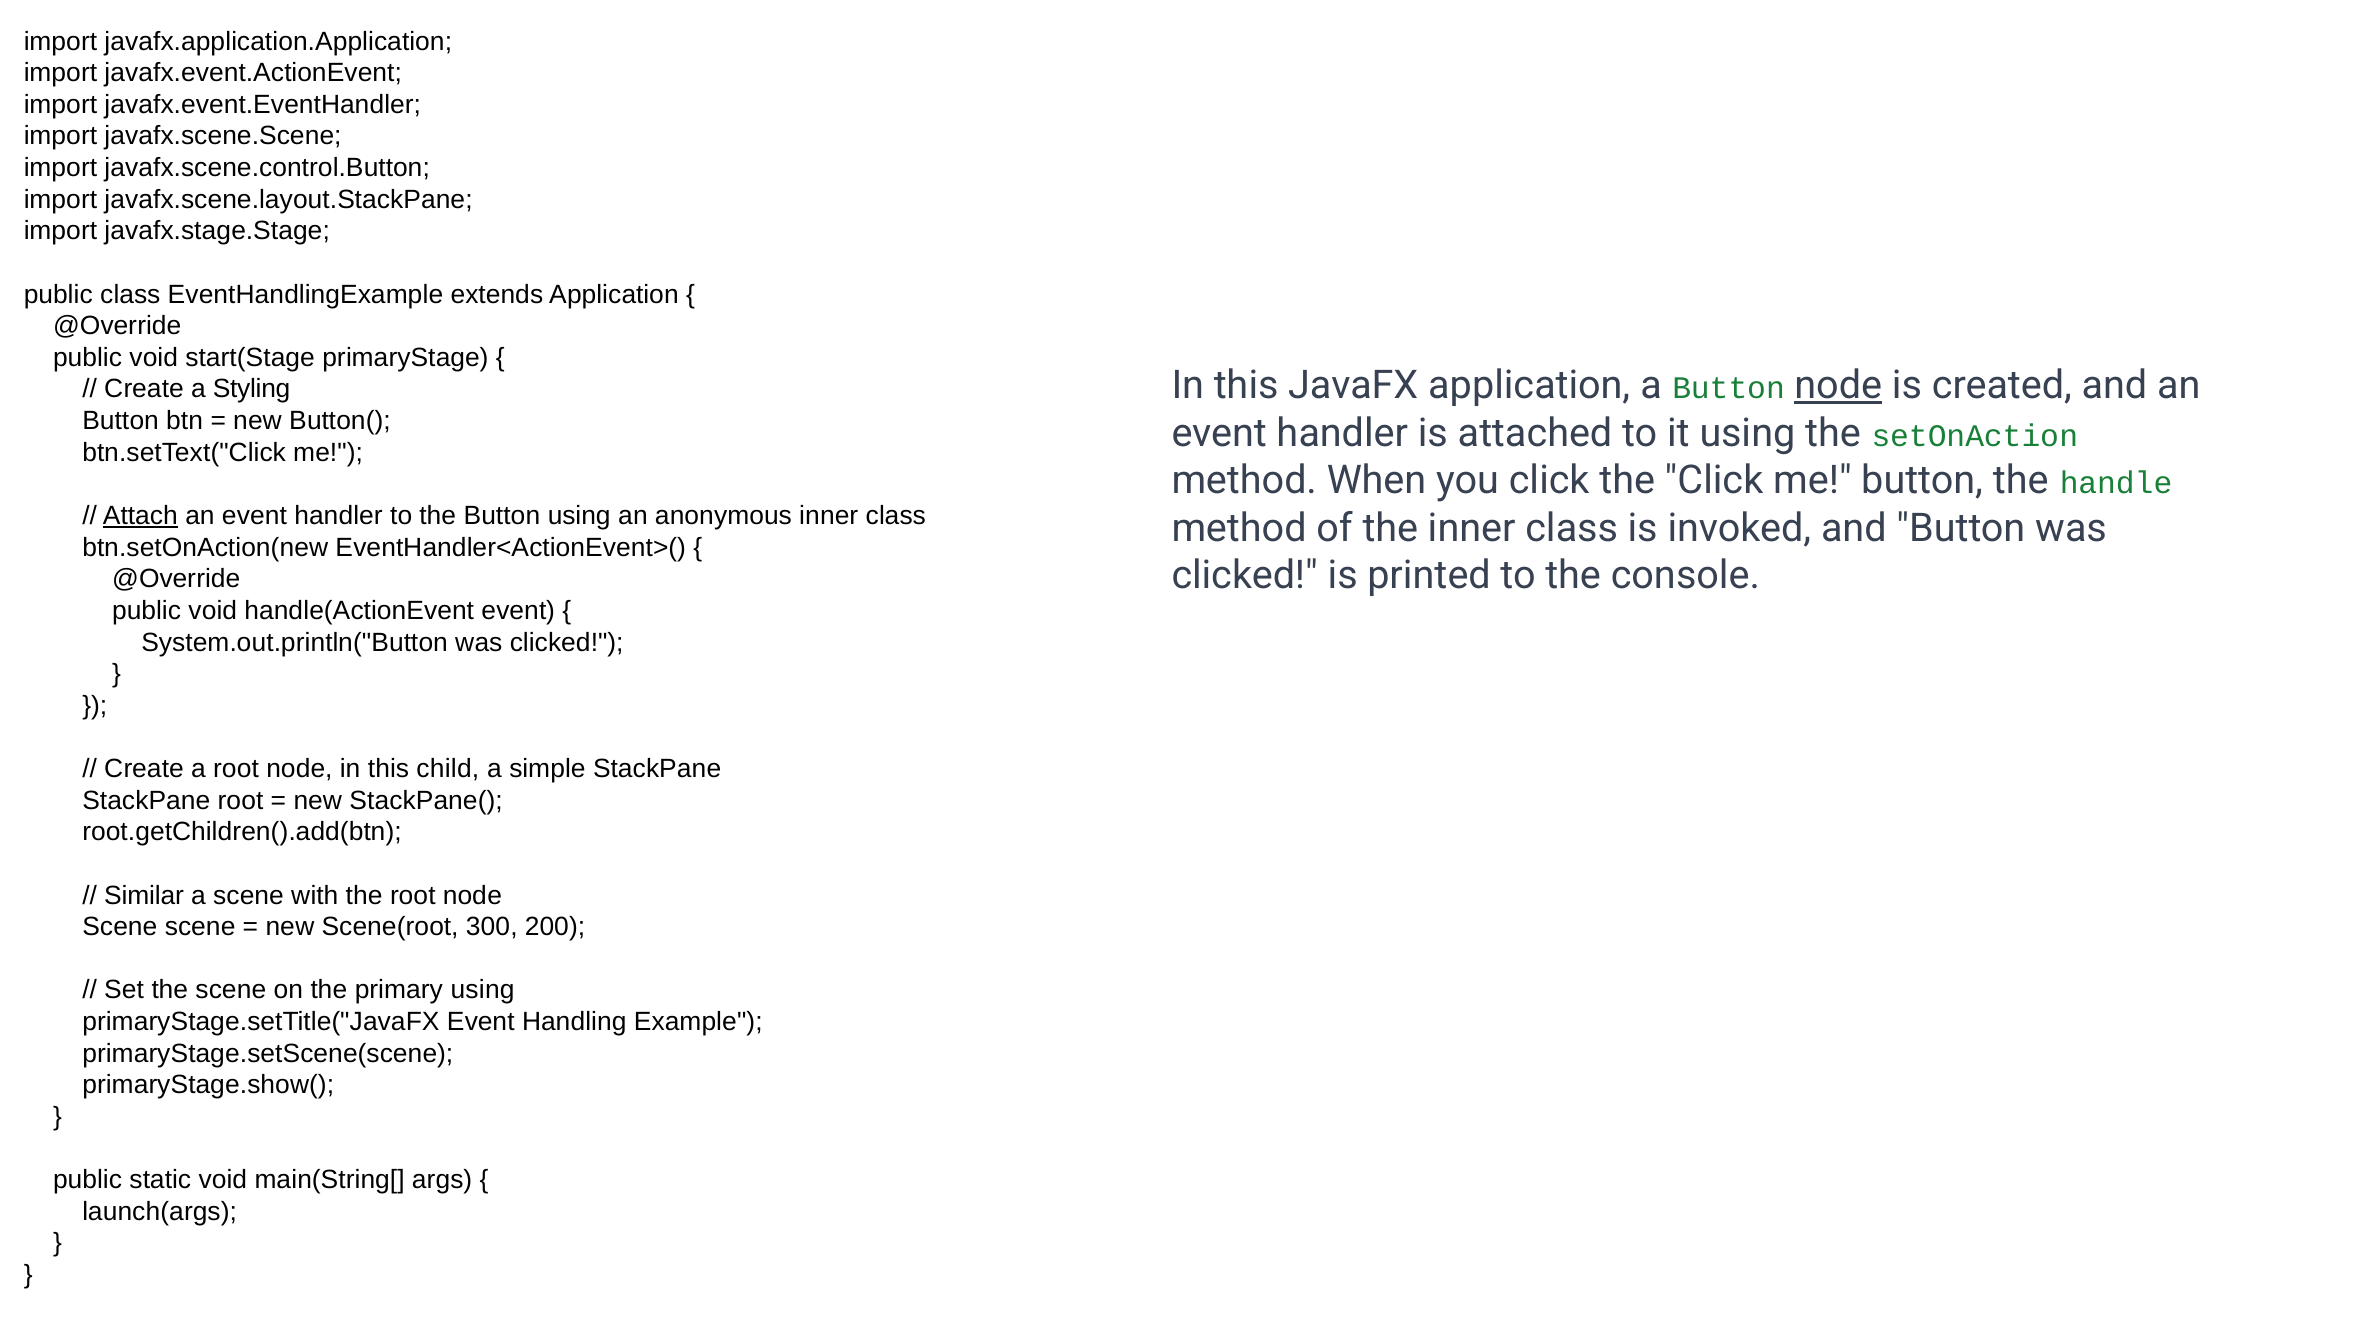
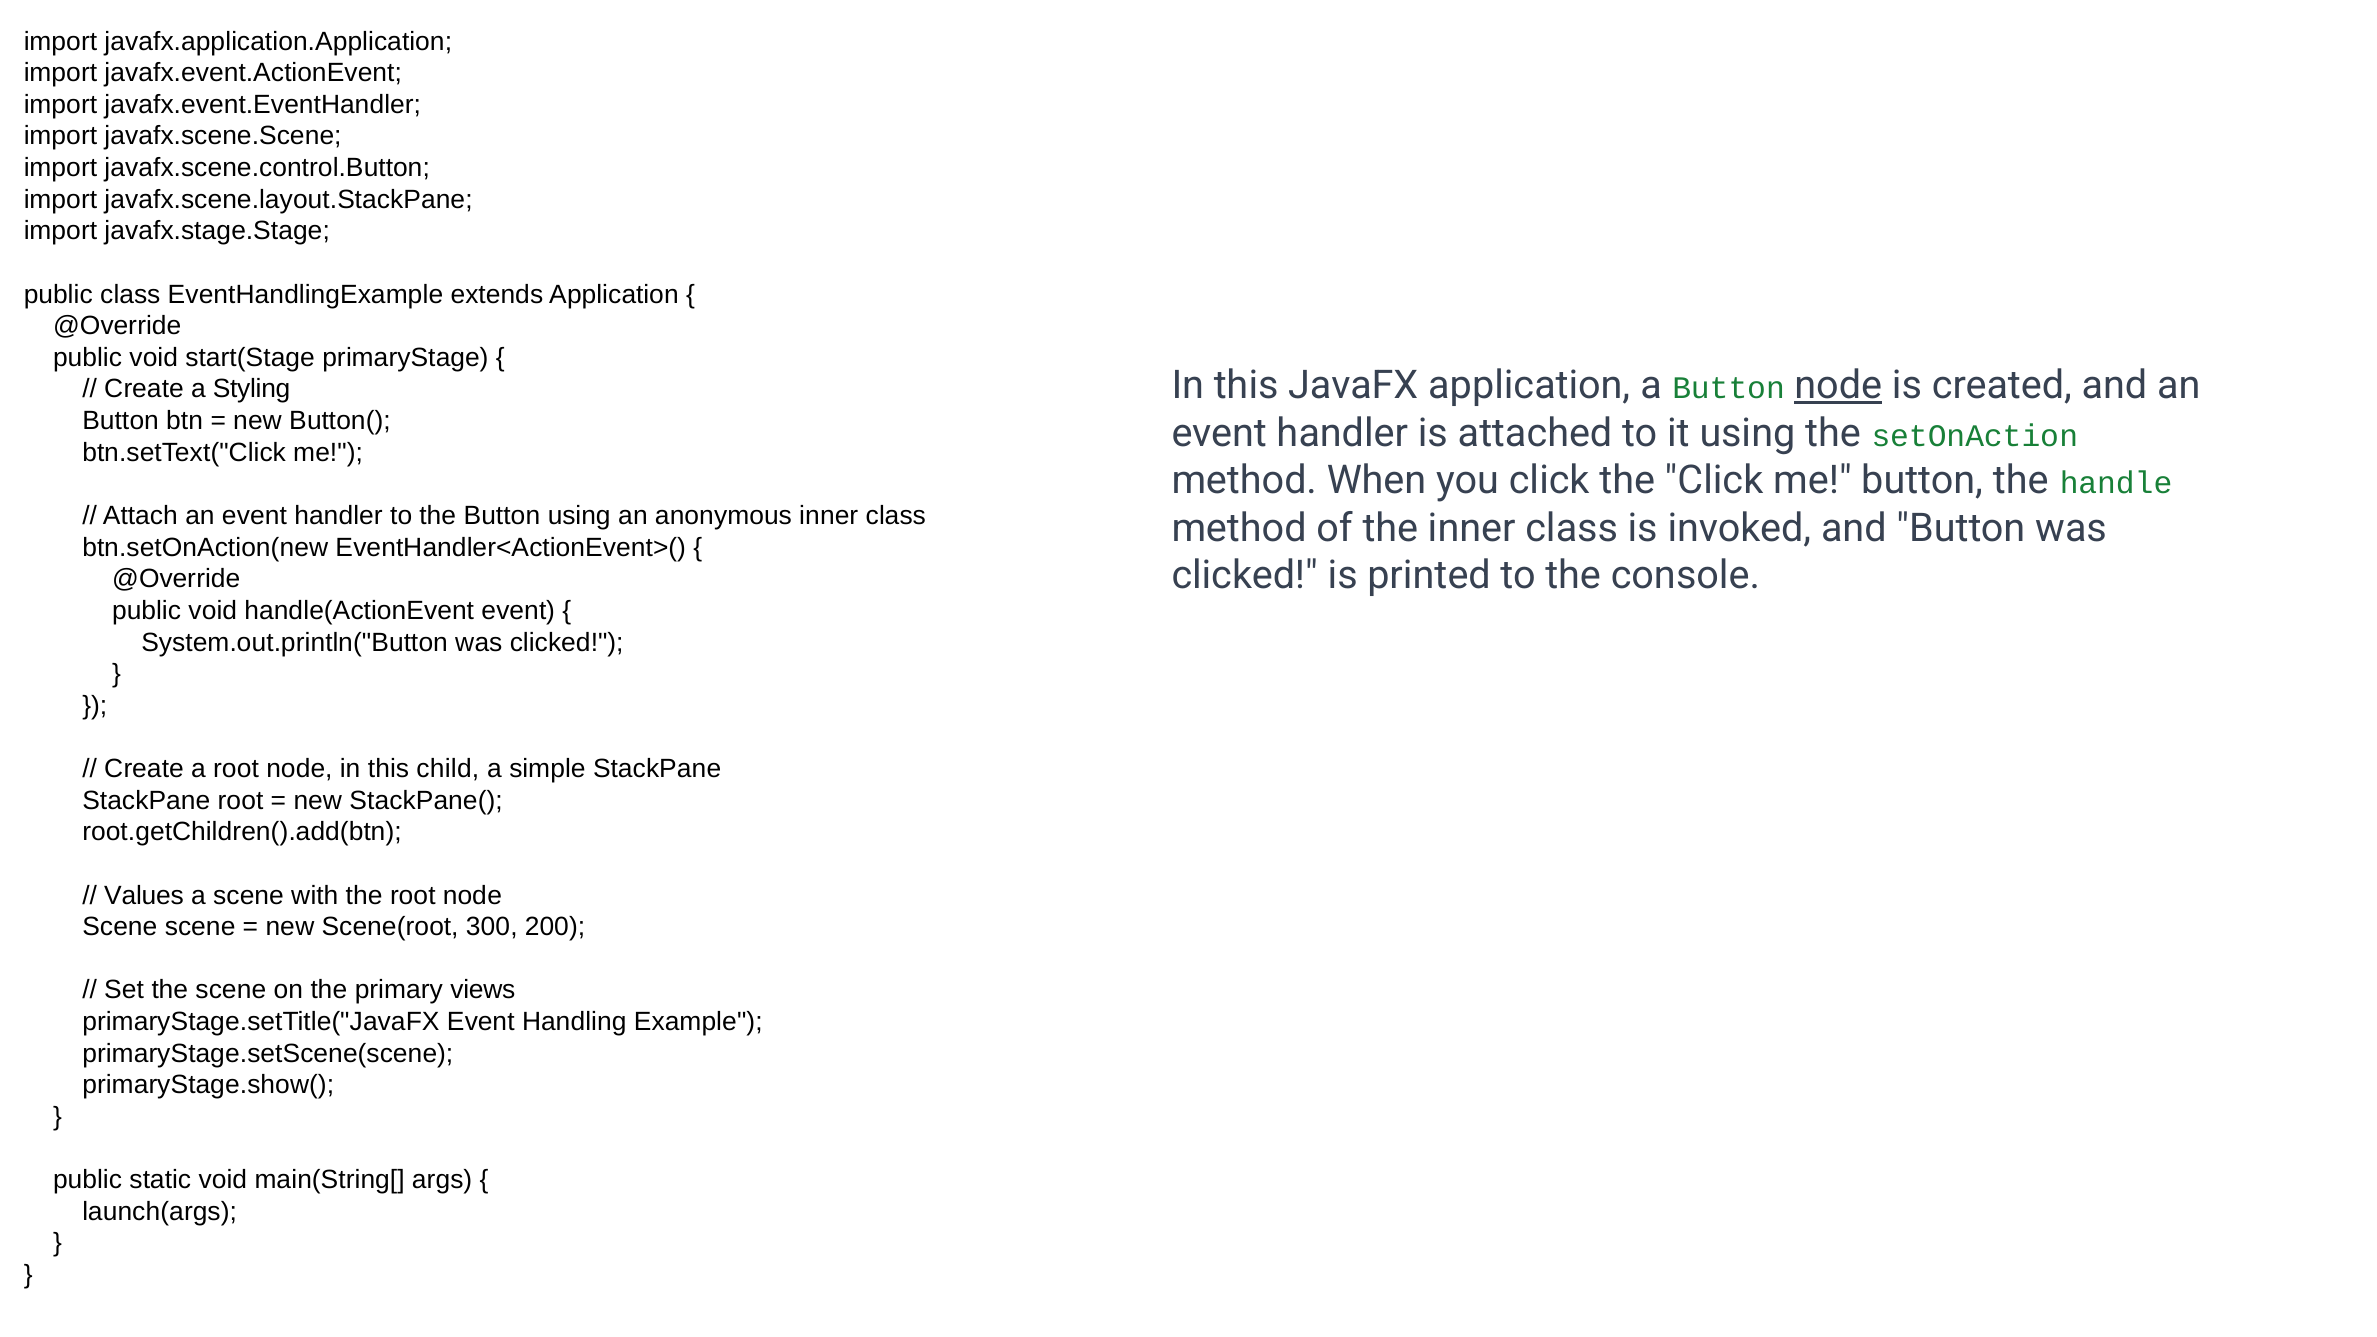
Attach underline: present -> none (140, 516)
Similar: Similar -> Values (144, 895)
primary using: using -> views (483, 990)
